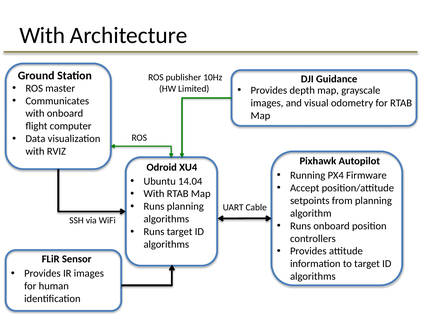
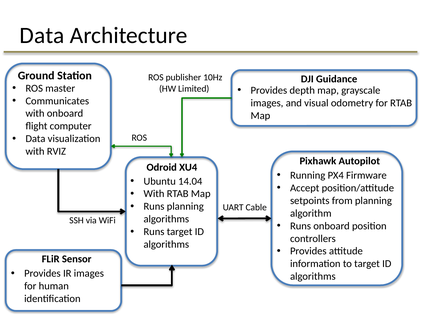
With: With -> Data (42, 36)
